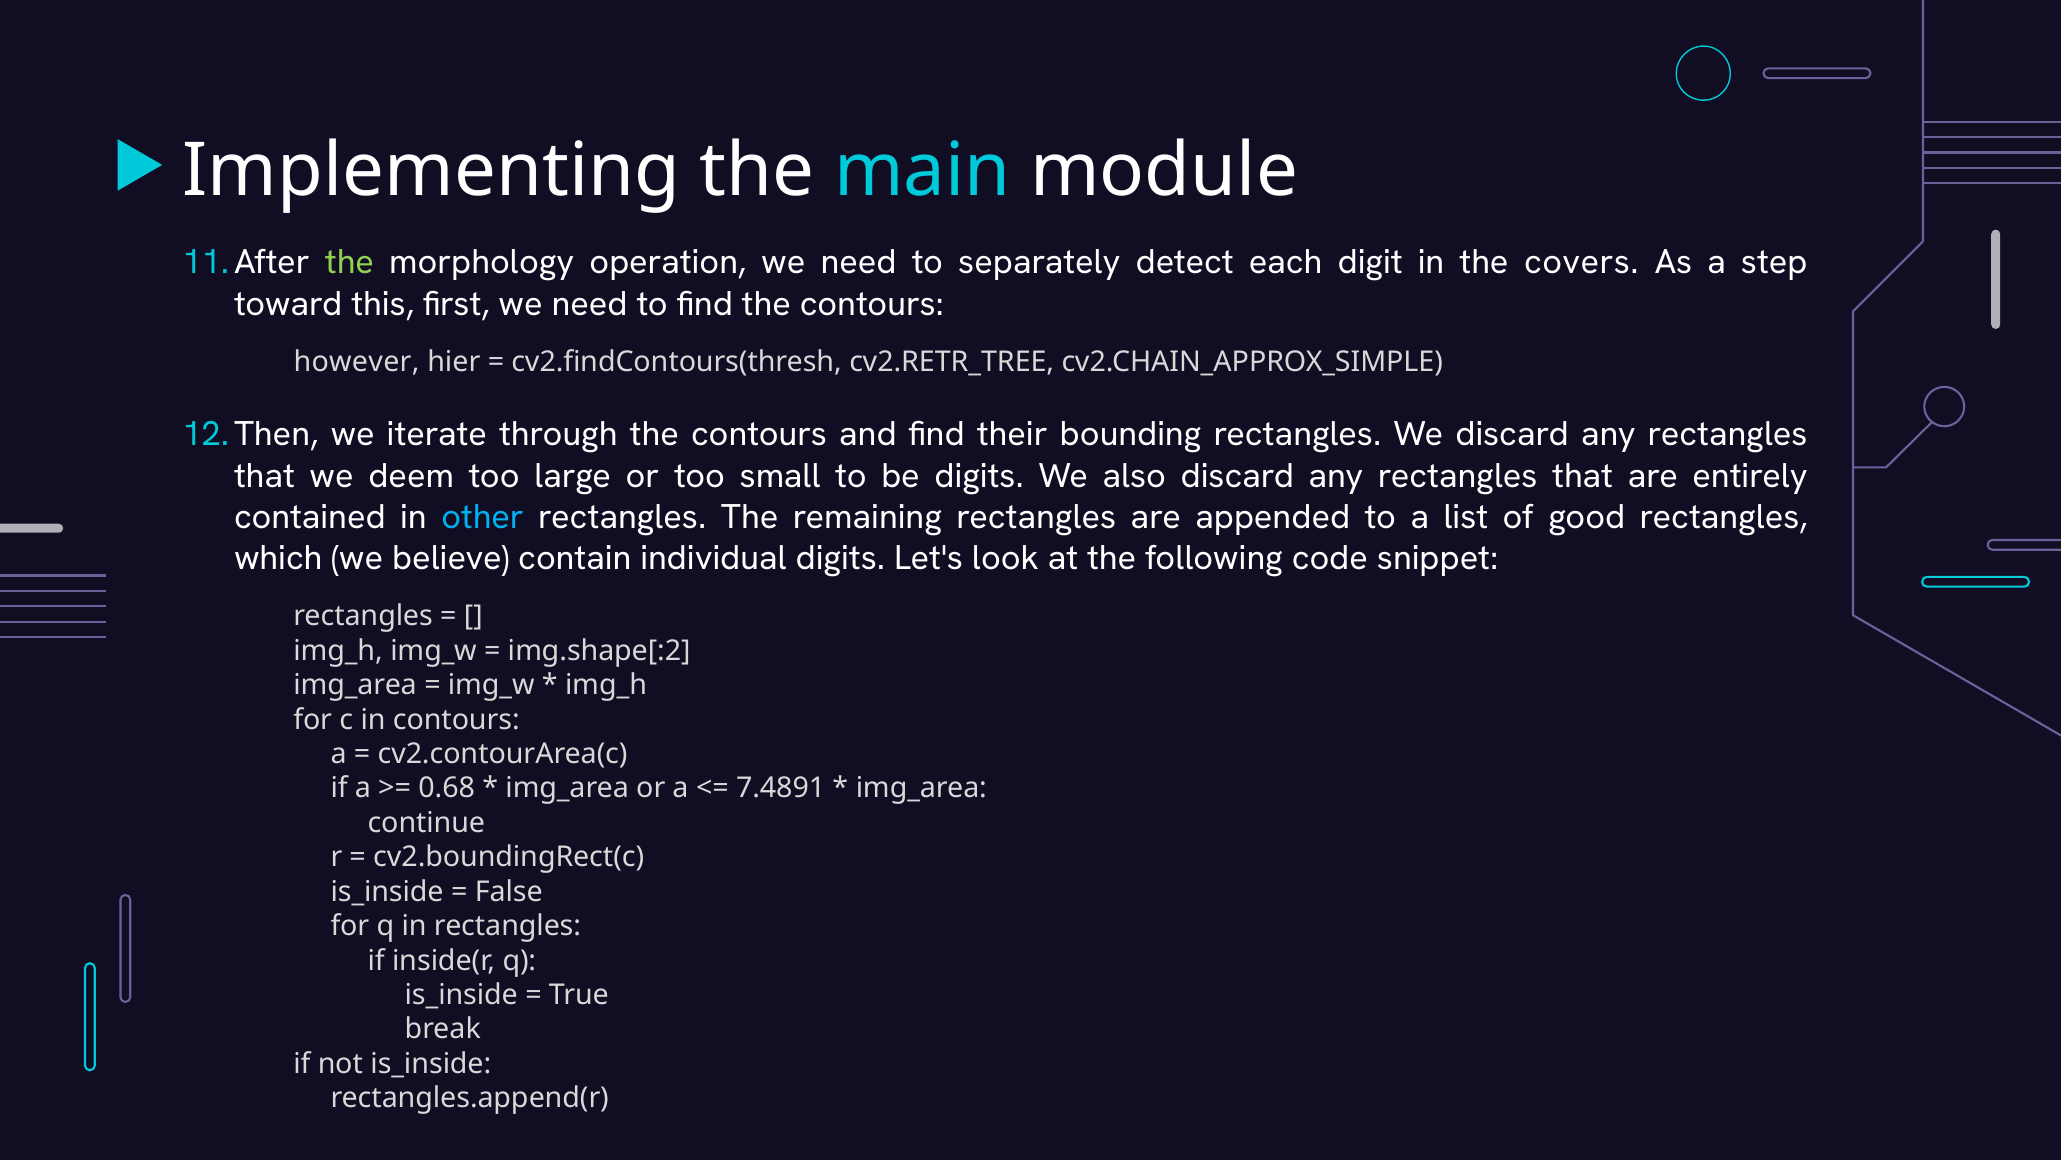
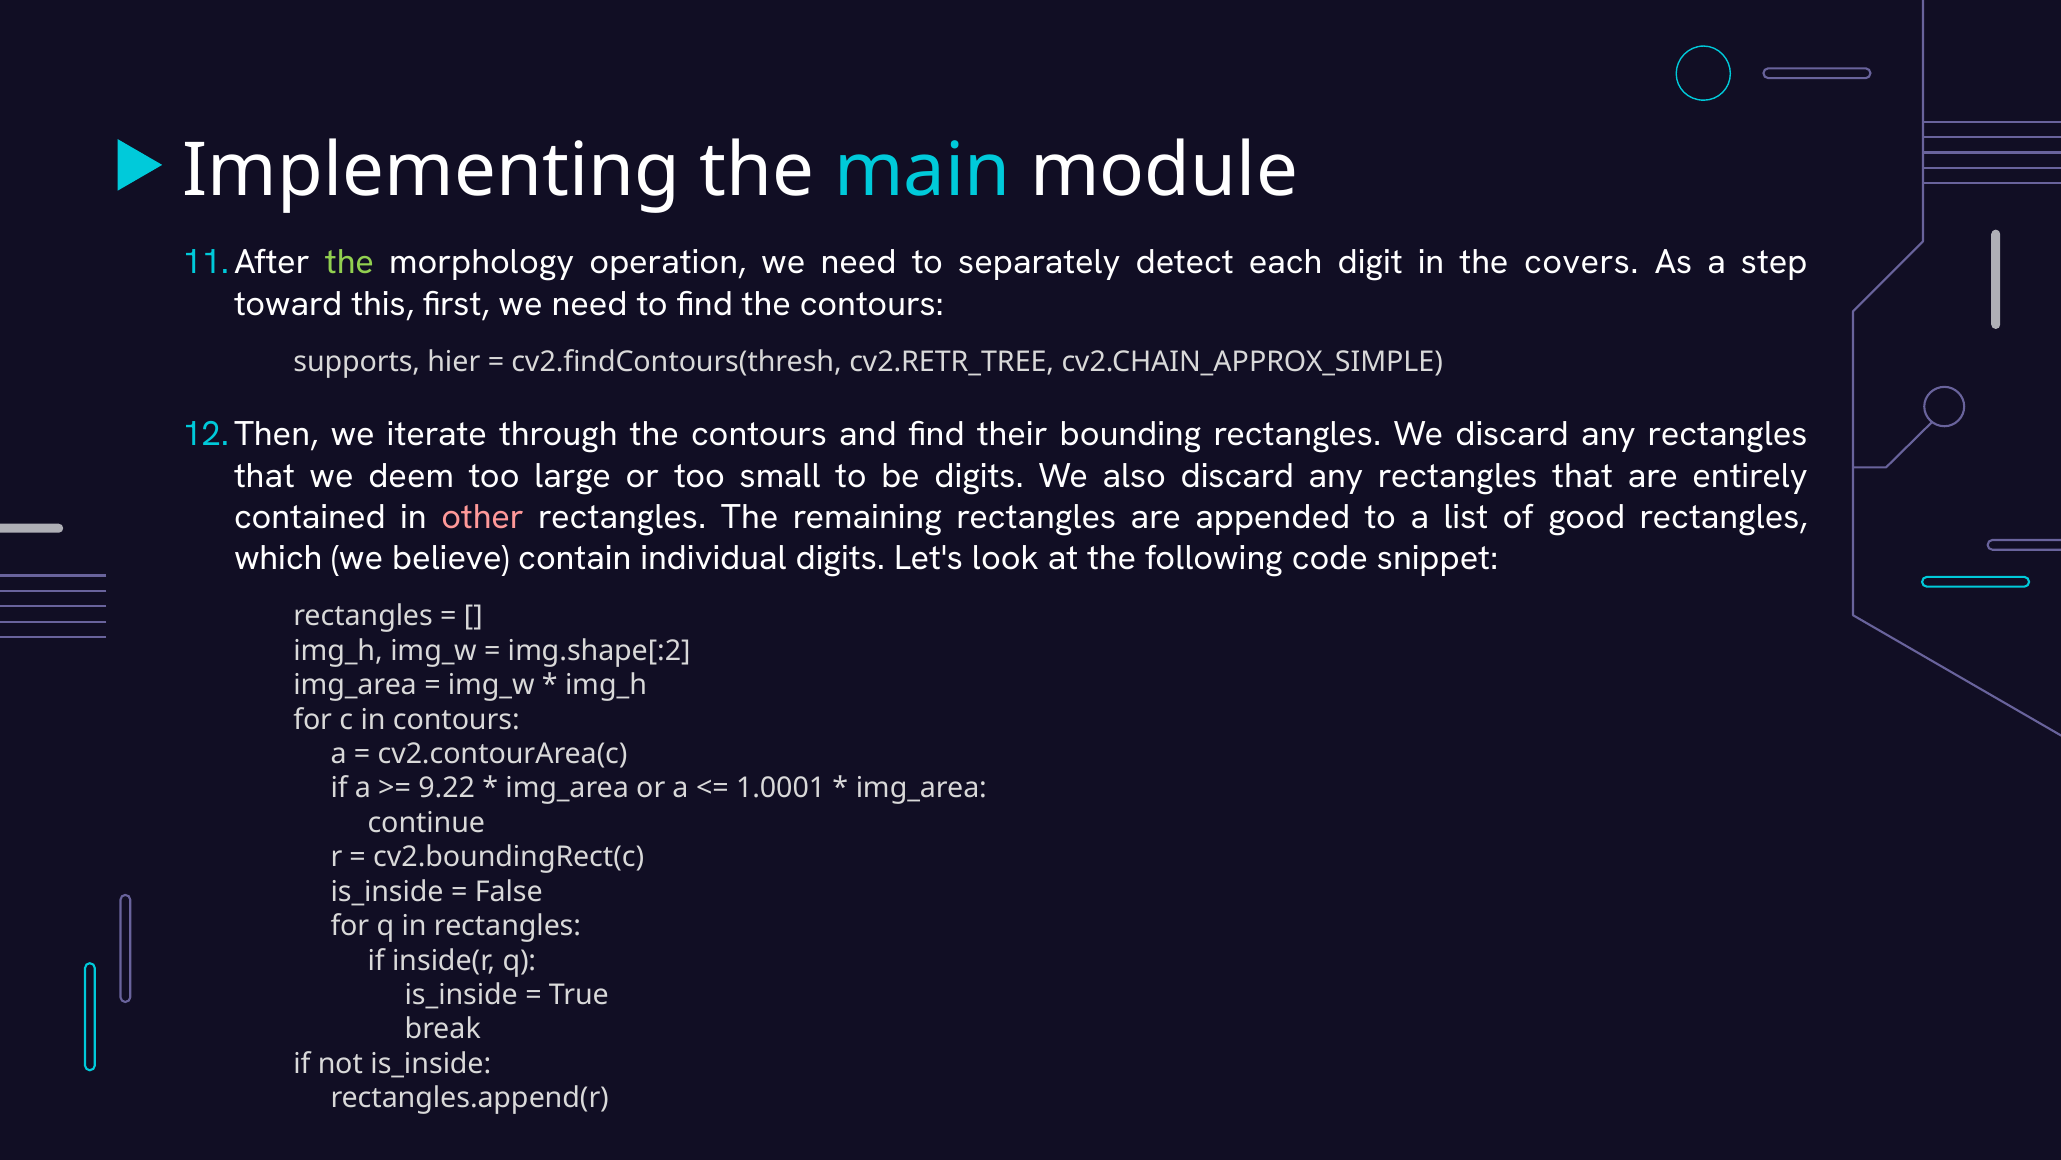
however: however -> supports (357, 362)
other colour: light blue -> pink (483, 517)
0.68: 0.68 -> 9.22 (447, 788)
7.4891: 7.4891 -> 1.0001 (781, 788)
